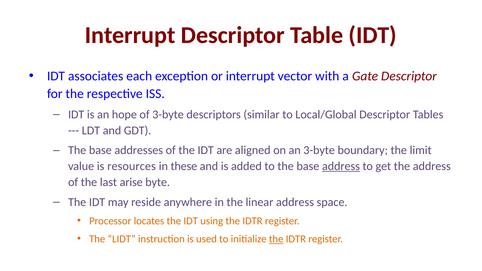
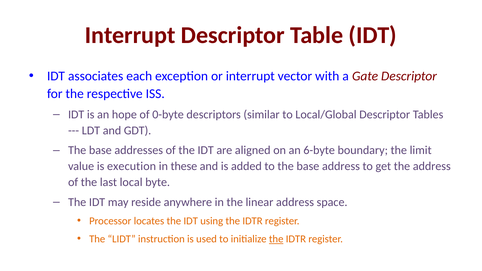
of 3-byte: 3-byte -> 0-byte (168, 115)
an 3-byte: 3-byte -> 6-byte (319, 150)
resources: resources -> execution (132, 166)
address underline: present -> none (341, 166)
arise: arise -> local (131, 182)
